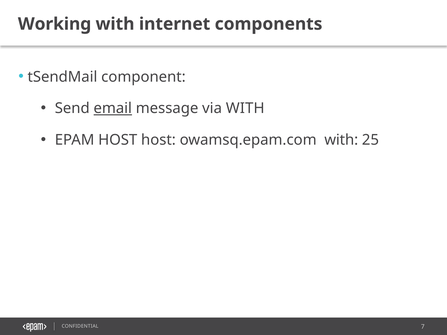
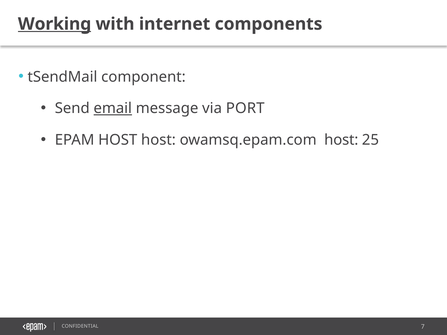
Working underline: none -> present (55, 24)
via WITH: WITH -> PORT (245, 108)
owamsq.epam.com with: with -> host (341, 140)
